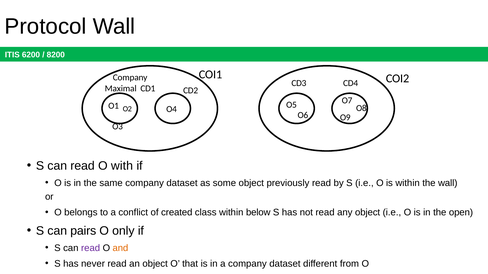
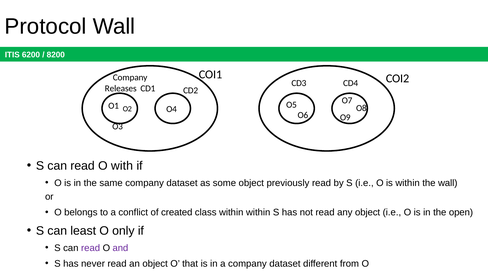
Maximal: Maximal -> Releases (121, 89)
within below: below -> within (258, 213)
pairs: pairs -> least (83, 231)
and colour: orange -> purple (120, 248)
